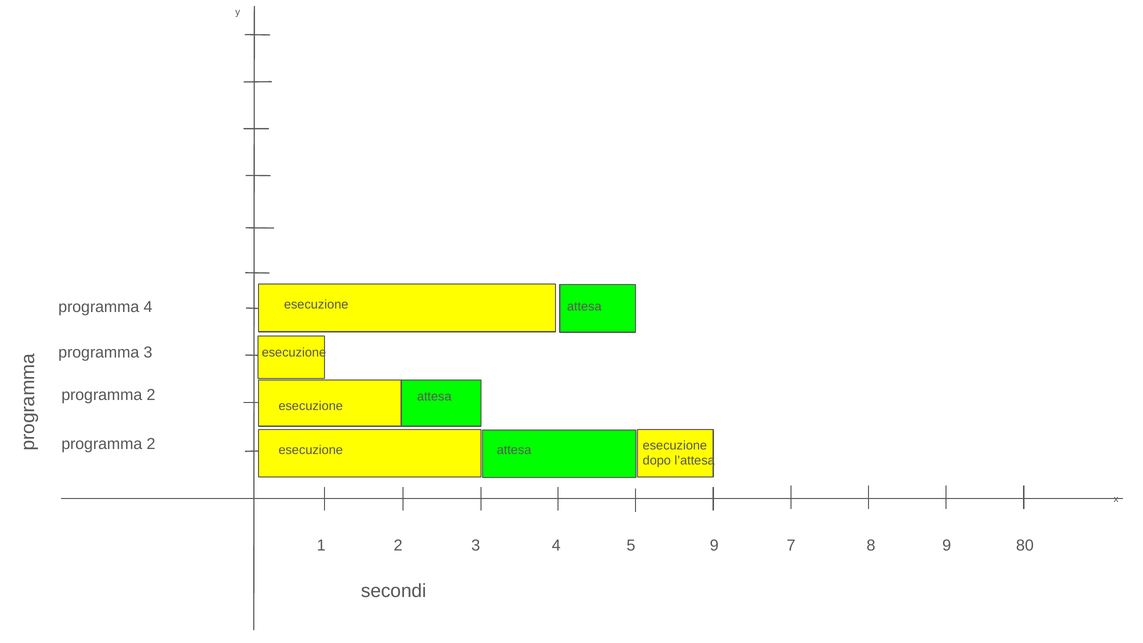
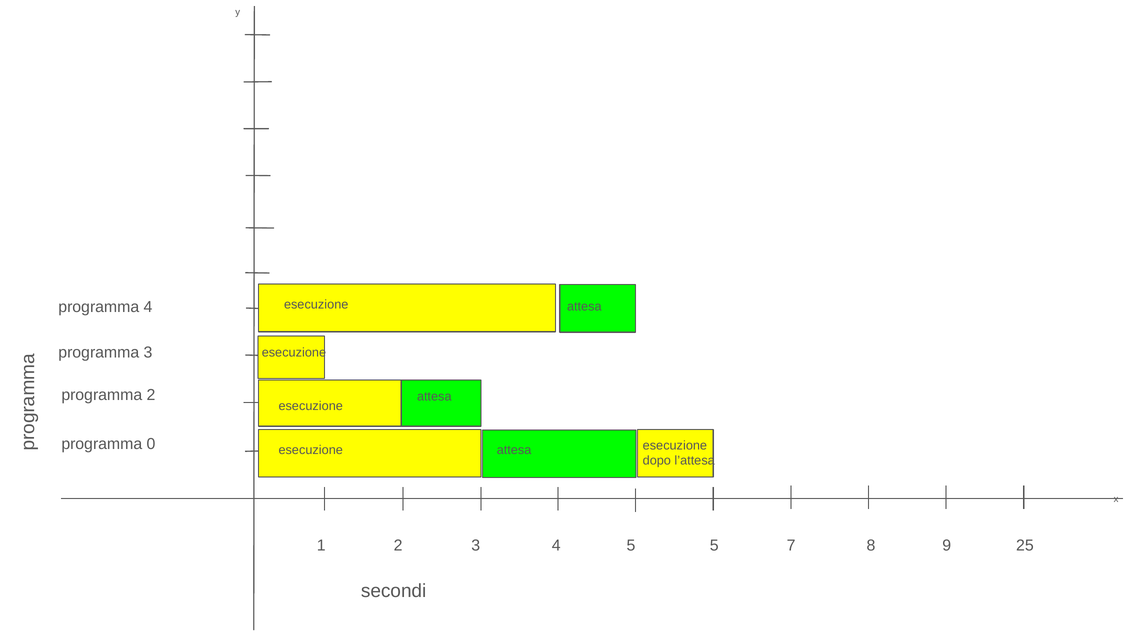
2: 2 -> 0 (151, 444)
5 9: 9 -> 5 (714, 545)
80: 80 -> 25 (1025, 545)
